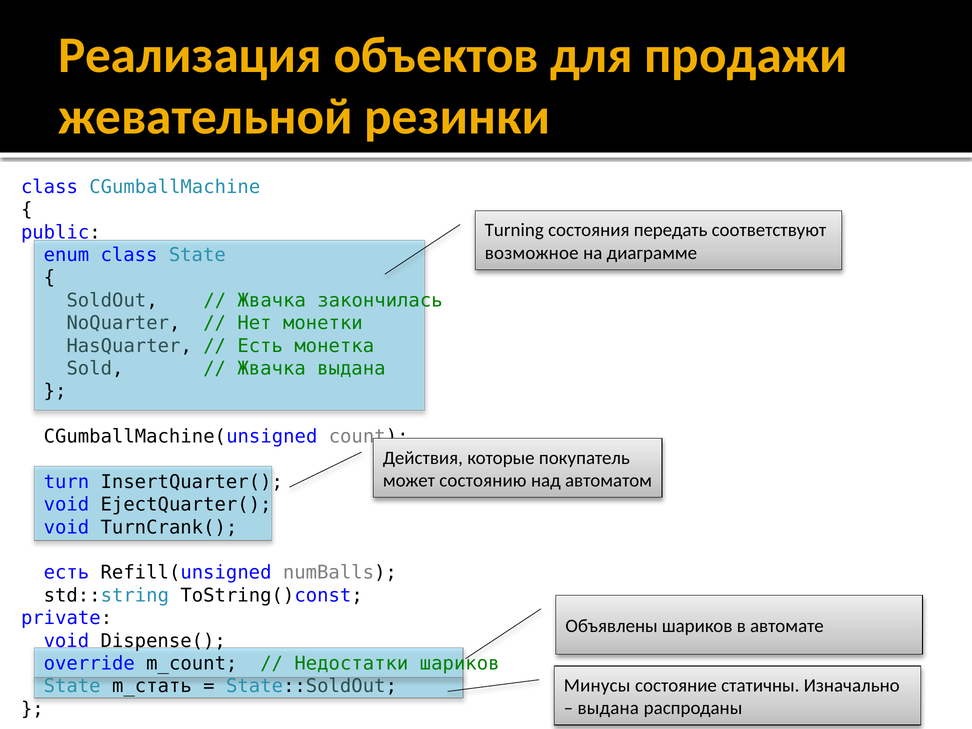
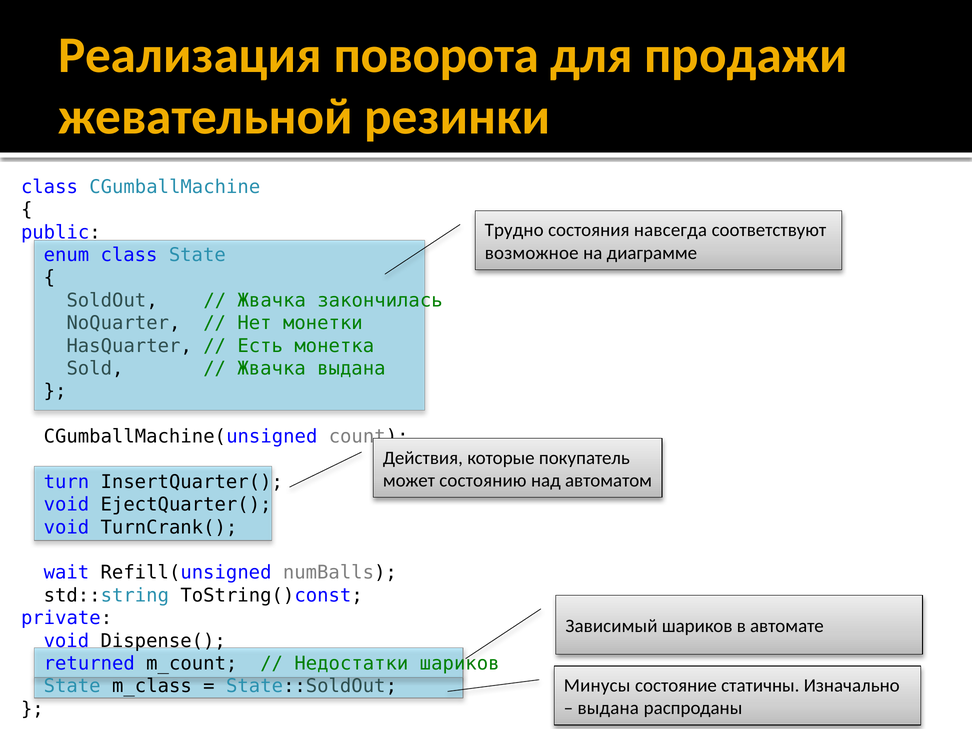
объектов: объектов -> поворота (436, 55)
Turning: Turning -> Трудно (514, 230)
передать: передать -> навсегда (670, 230)
есть: есть -> wait (66, 573)
Объявлены: Объявлены -> Зависимый (611, 626)
override: override -> returned (89, 664)
m_стать: m_стать -> m_class (152, 686)
